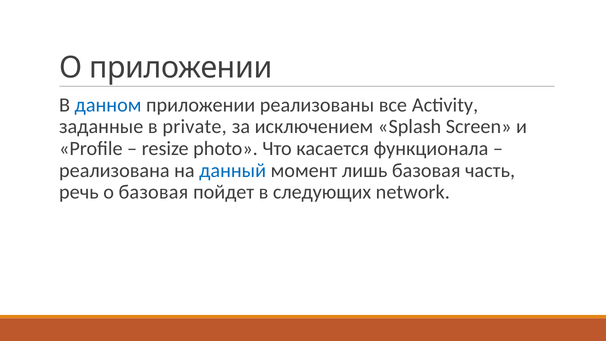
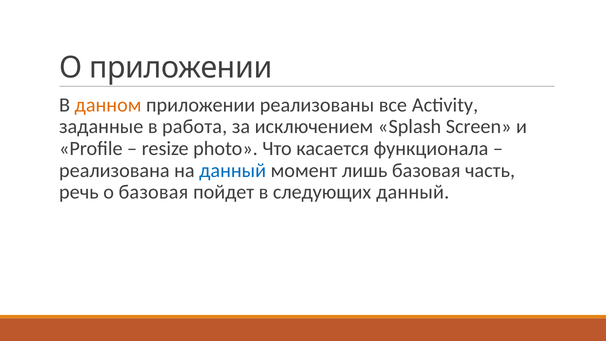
данном colour: blue -> orange (108, 105)
private: private -> работа (195, 127)
следующих network: network -> данный (413, 192)
